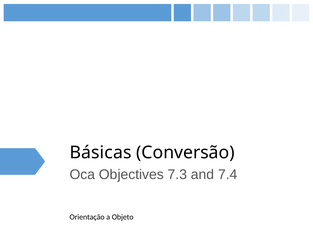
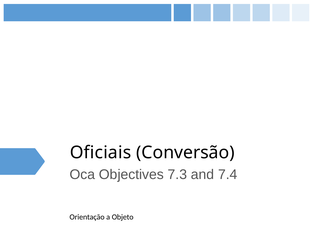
Básicas: Básicas -> Oficiais (100, 152)
